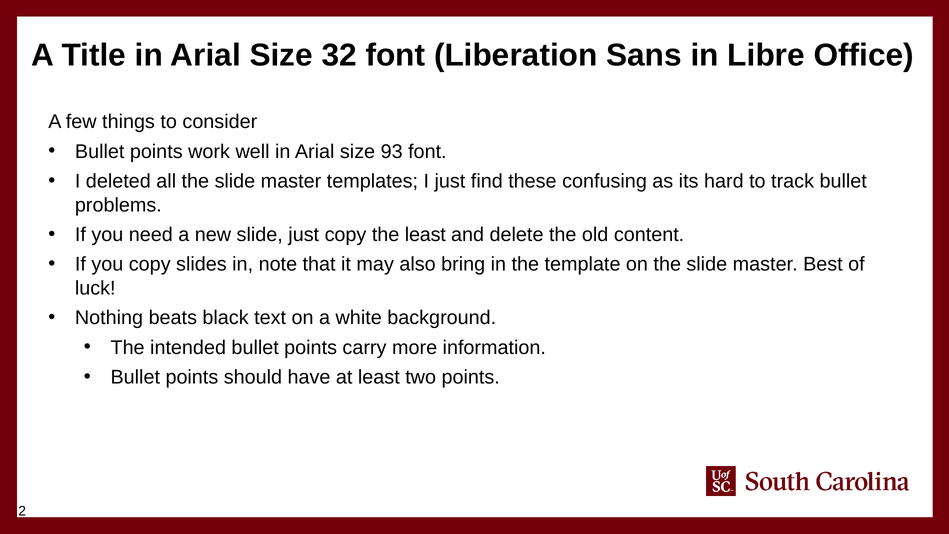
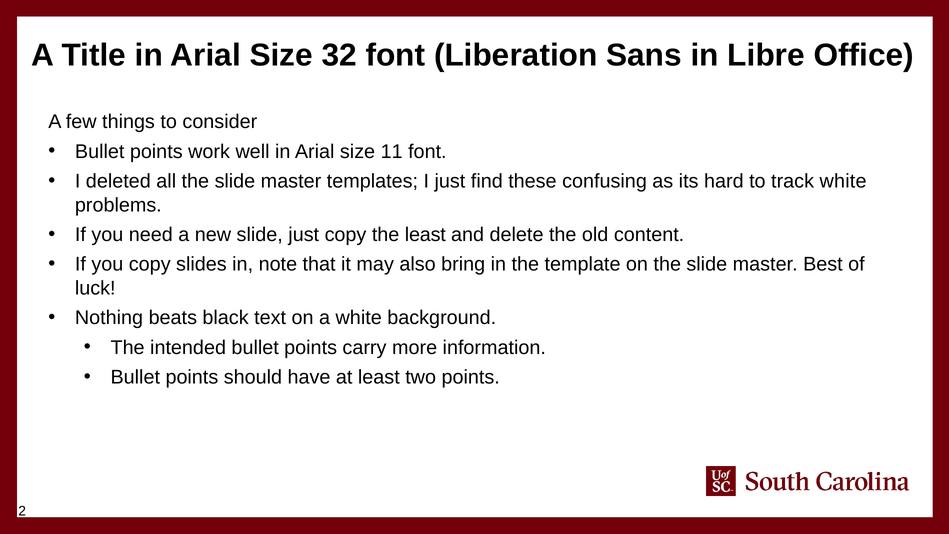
93: 93 -> 11 (392, 152)
track bullet: bullet -> white (843, 181)
